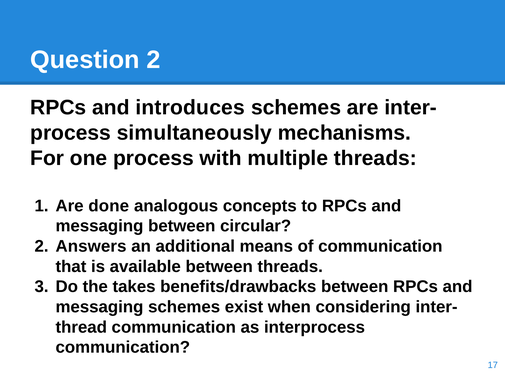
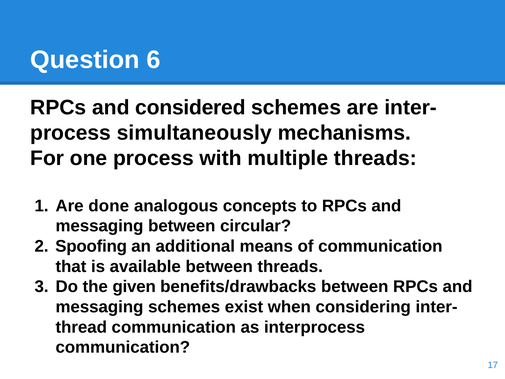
Question 2: 2 -> 6 (154, 60)
introduces: introduces -> considered (190, 108)
Answers: Answers -> Spoofing (91, 246)
takes: takes -> given (134, 287)
